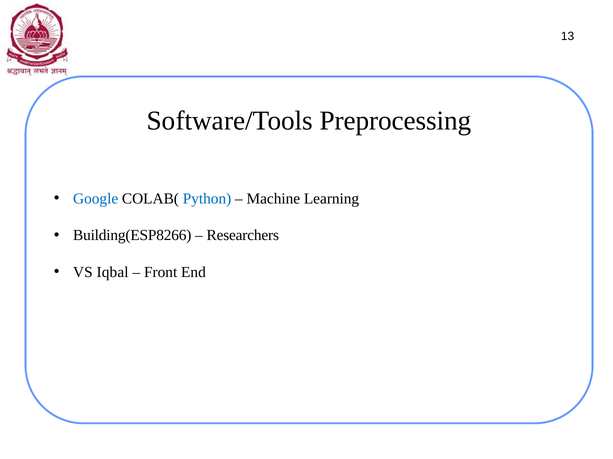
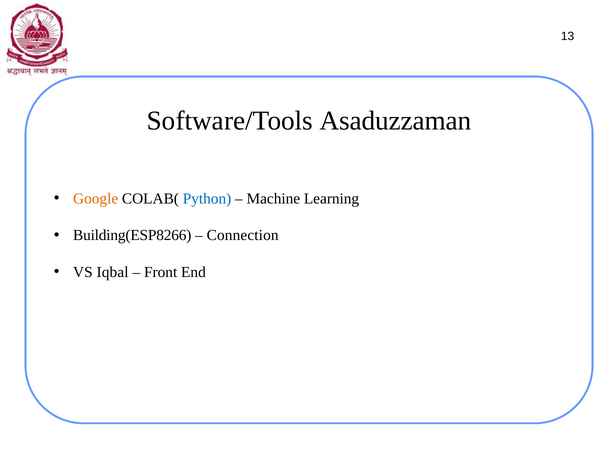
Preprocessing: Preprocessing -> Asaduzzaman (395, 121)
Google colour: blue -> orange (96, 199)
Researchers: Researchers -> Connection (243, 236)
